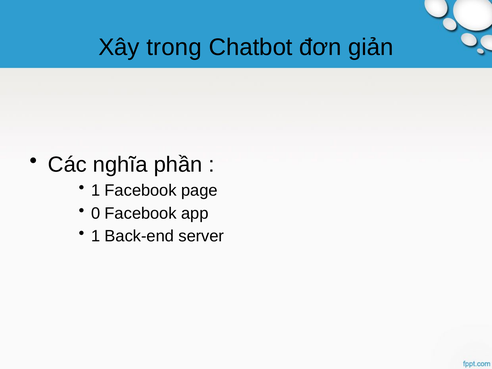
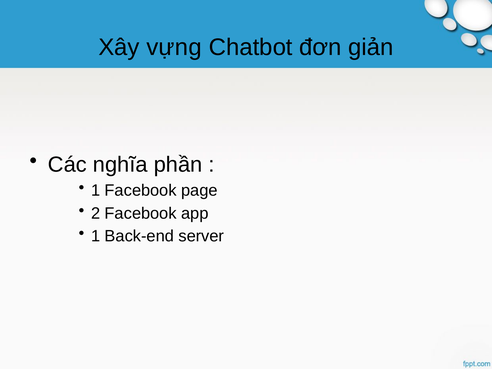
trong: trong -> vựng (174, 47)
0: 0 -> 2 (96, 213)
